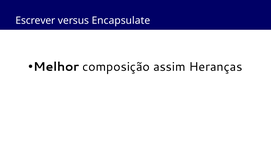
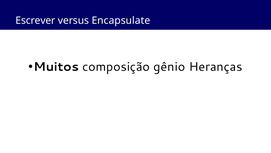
Melhor: Melhor -> Muitos (56, 67)
assim: assim -> gênio (169, 67)
